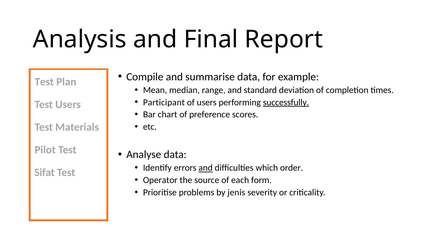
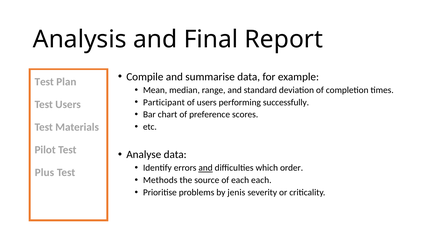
successfully underline: present -> none (286, 103)
Sifat: Sifat -> Plus (44, 173)
Operator: Operator -> Methods (160, 181)
each form: form -> each (261, 181)
